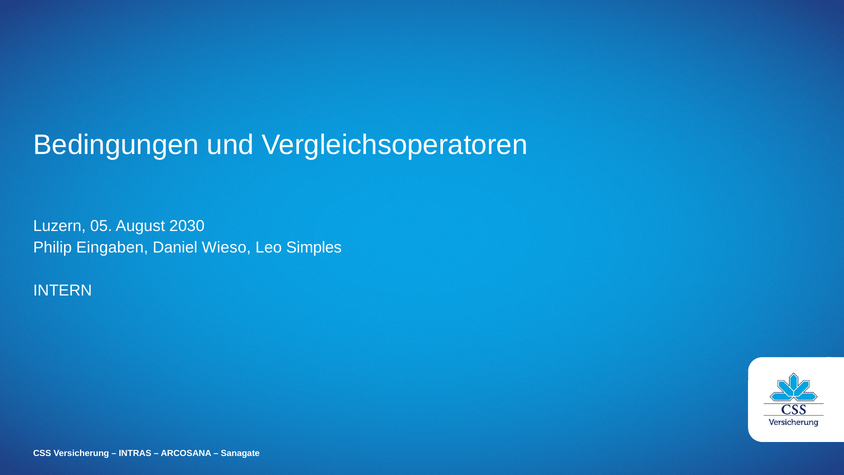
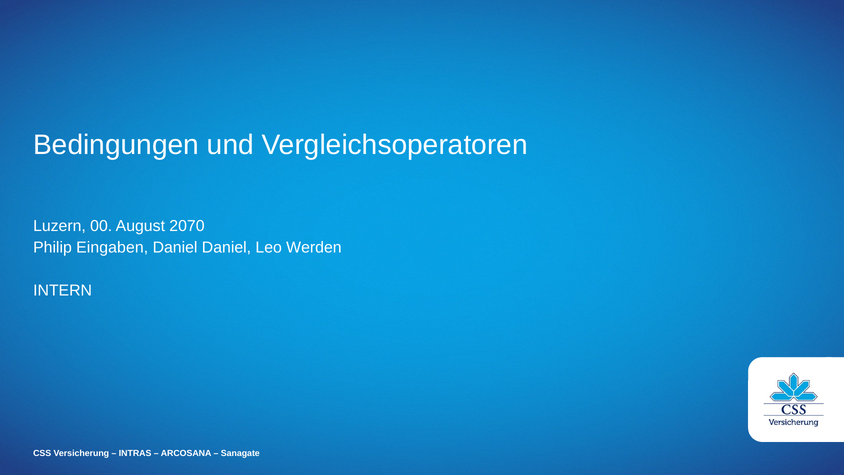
05: 05 -> 00 (101, 226)
2030: 2030 -> 2070 (187, 226)
Daniel Wieso: Wieso -> Daniel (226, 247)
Simples: Simples -> Werden (314, 247)
